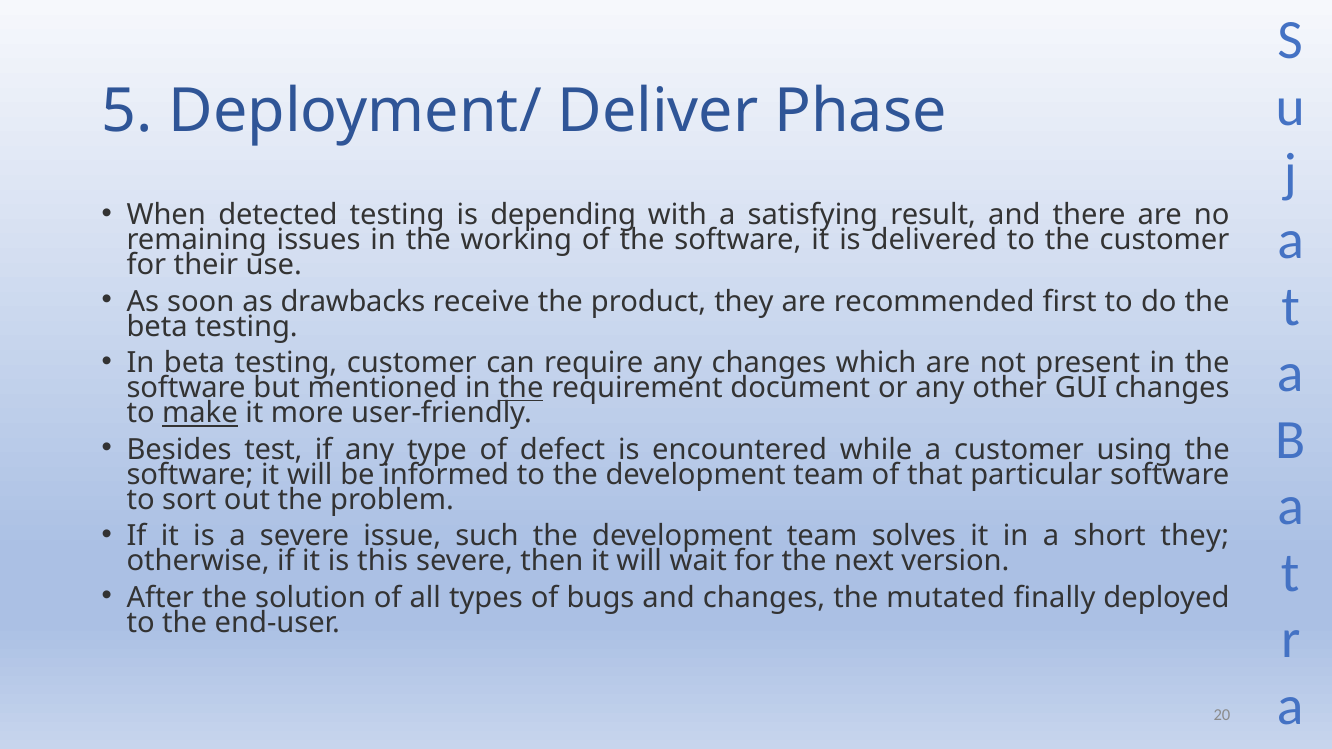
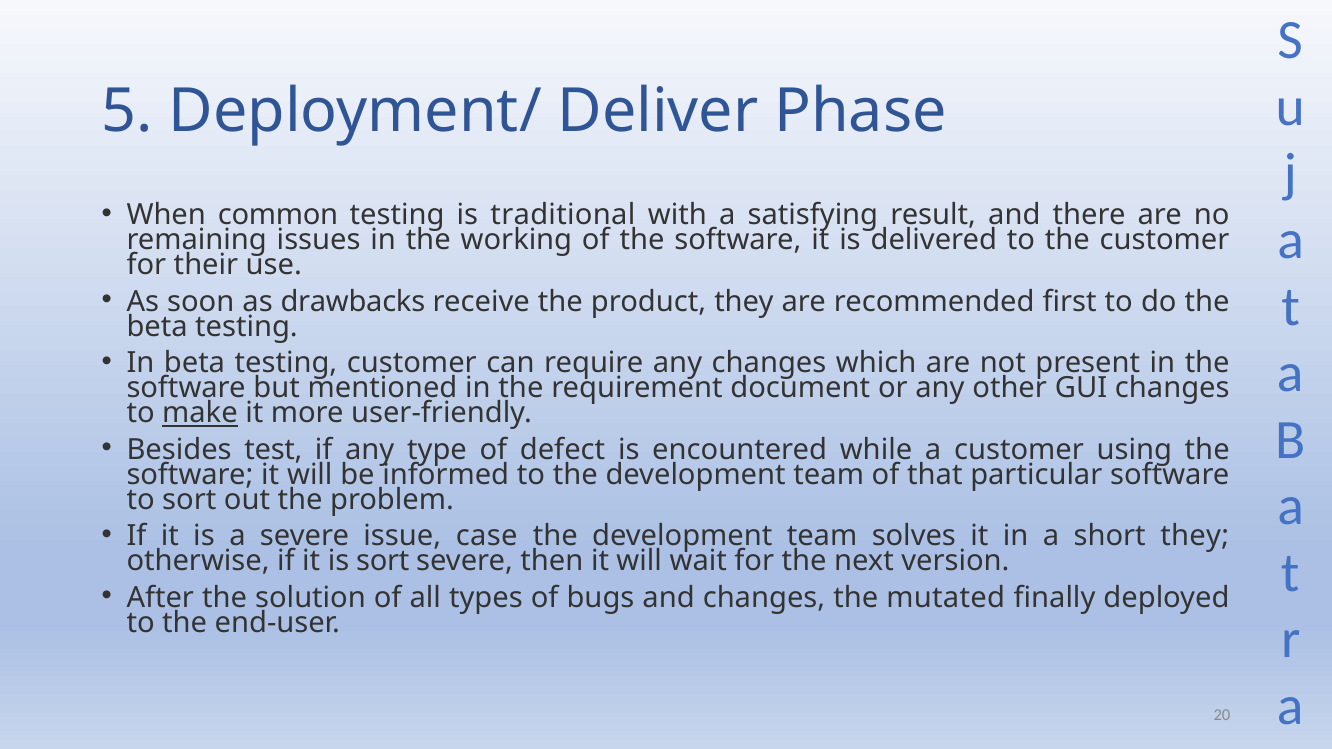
detected: detected -> common (278, 215)
depending: depending -> traditional (563, 215)
the underline: present -> none (521, 388)
such: such -> case (487, 536)
is this: this -> sort (383, 561)
